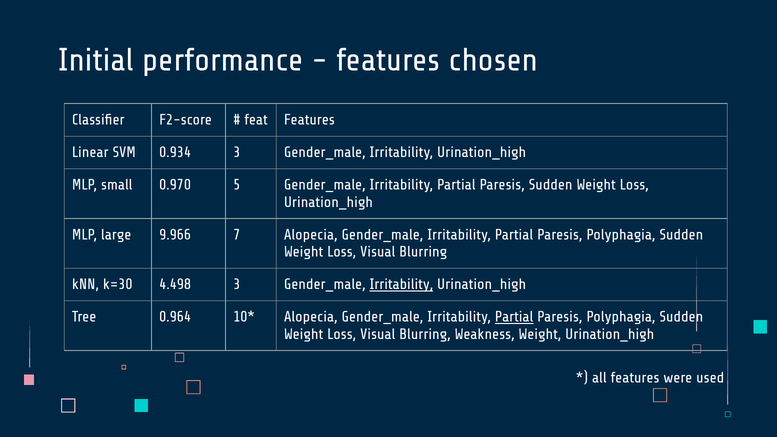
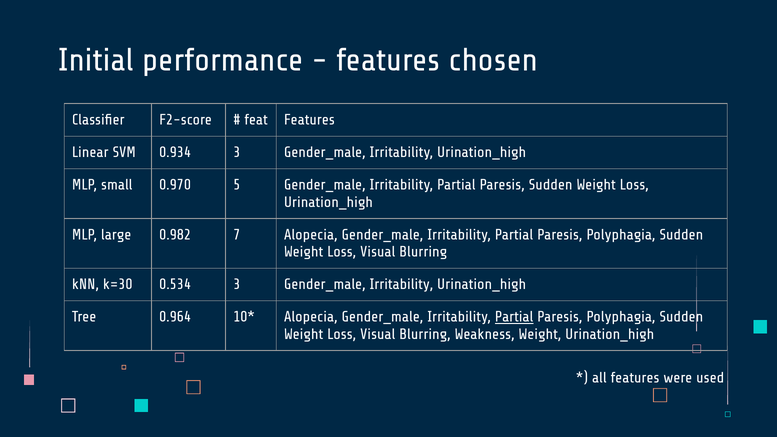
9.966: 9.966 -> 0.982 (175, 235)
4.498: 4.498 -> 0.534 (175, 284)
Irritability underline: present -> none (401, 284)
